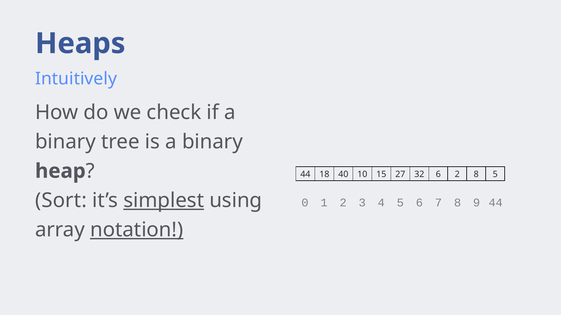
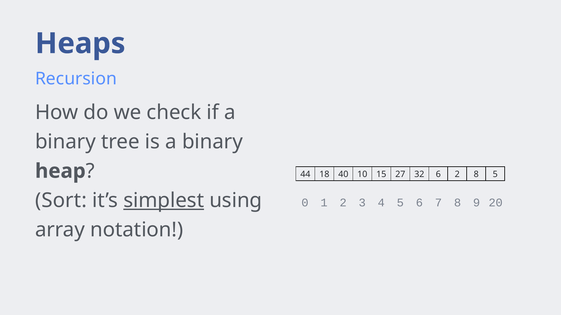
Intuitively: Intuitively -> Recursion (76, 79)
9 44: 44 -> 20 (496, 203)
notation underline: present -> none (137, 230)
